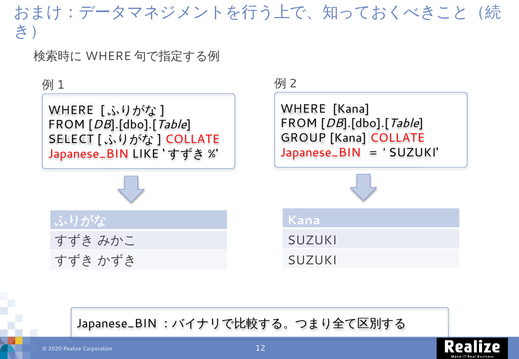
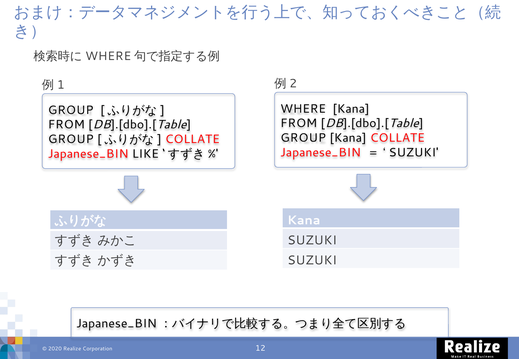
WHERE: WHERE -> GROUP (71, 110)
SELECT: SELECT -> GROUP (71, 139)
